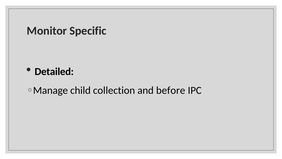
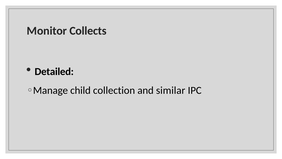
Specific: Specific -> Collects (88, 31)
before: before -> similar (171, 90)
